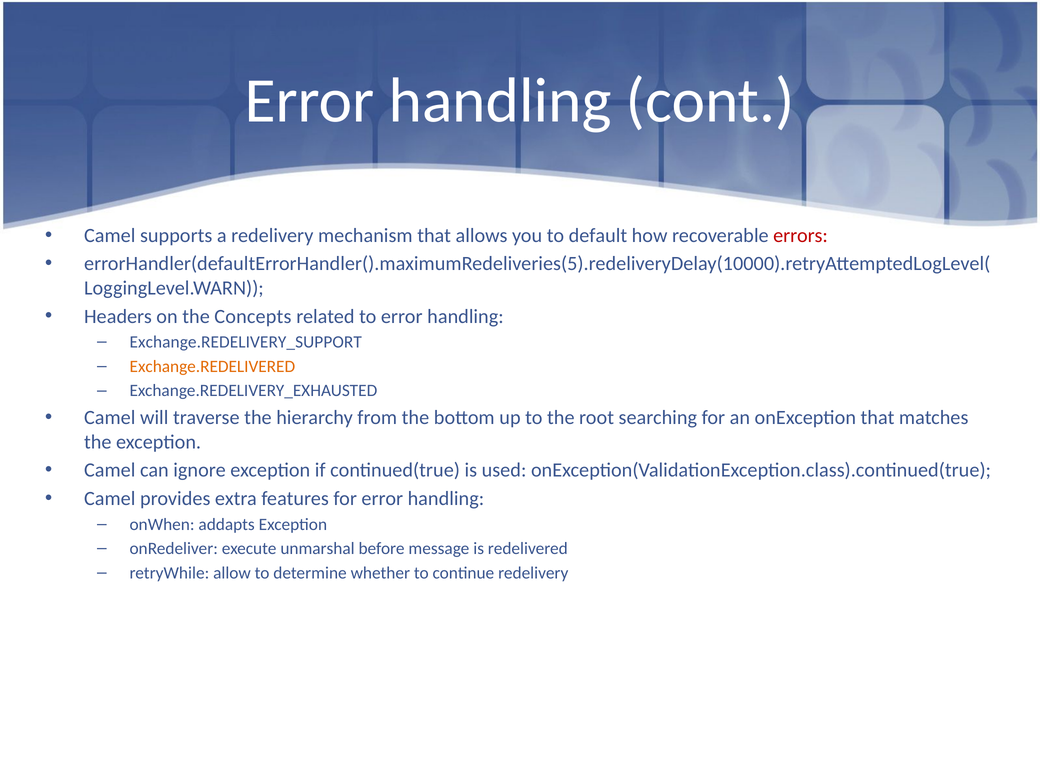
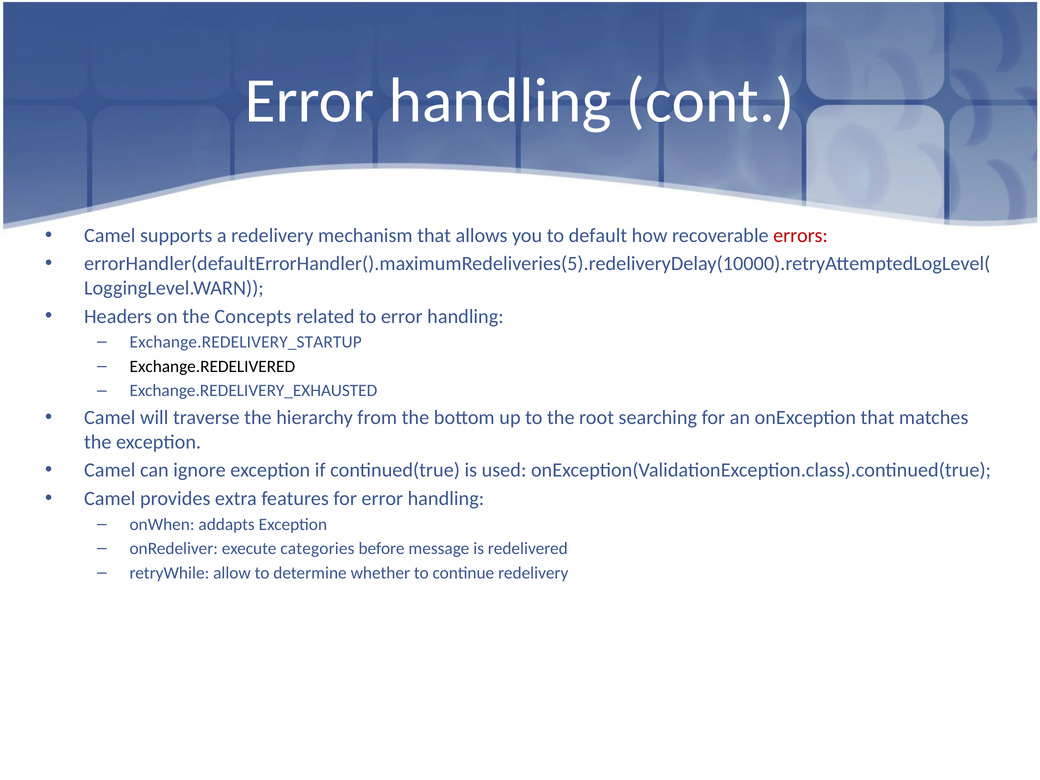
Exchange.REDELIVERY_SUPPORT: Exchange.REDELIVERY_SUPPORT -> Exchange.REDELIVERY_STARTUP (246, 342)
Exchange.REDELIVERED colour: orange -> black (212, 366)
unmarshal: unmarshal -> categories (317, 549)
